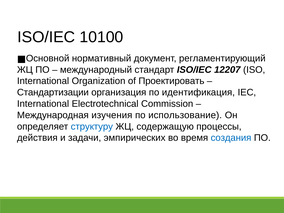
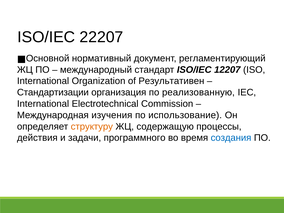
10100: 10100 -> 22207 (101, 37)
Проектировать: Проектировать -> Результативен (171, 81)
идентификация: идентификация -> реализованную (198, 92)
структуру colour: blue -> orange (92, 127)
эмпирических: эмпирических -> программного (135, 138)
